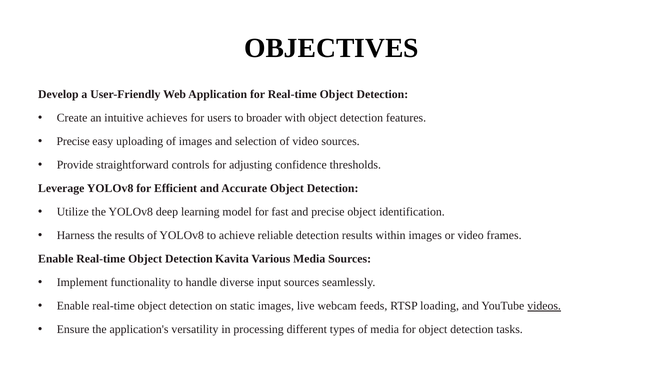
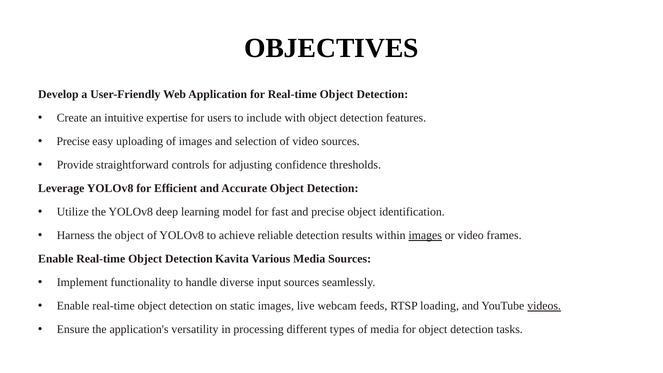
achieves: achieves -> expertise (167, 118)
broader: broader -> include (264, 118)
the results: results -> object (129, 235)
images underline: none -> present (425, 235)
